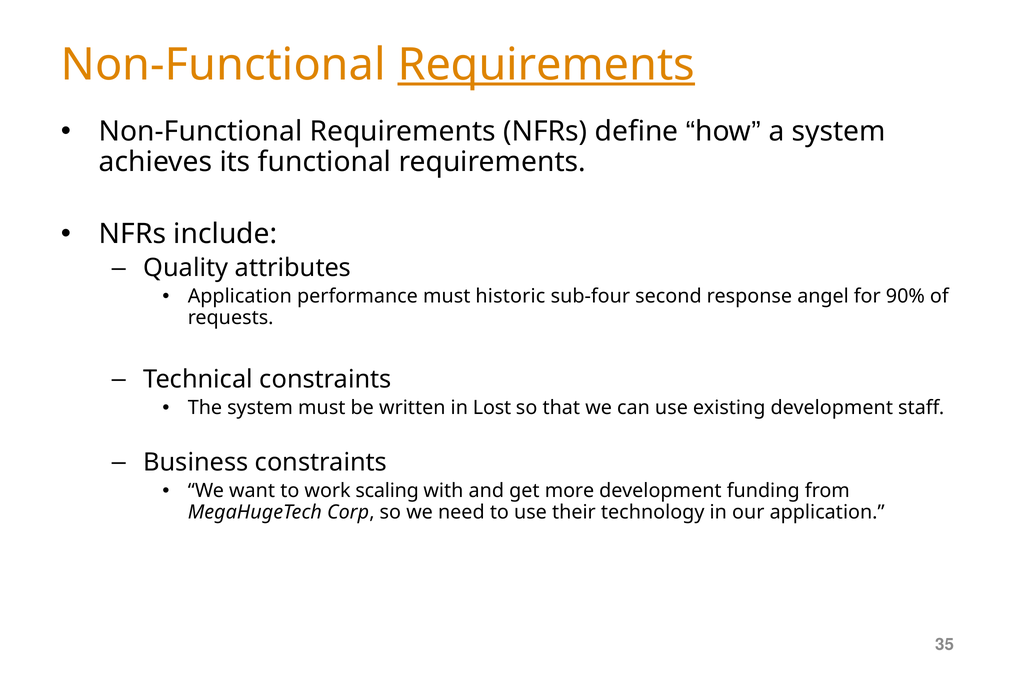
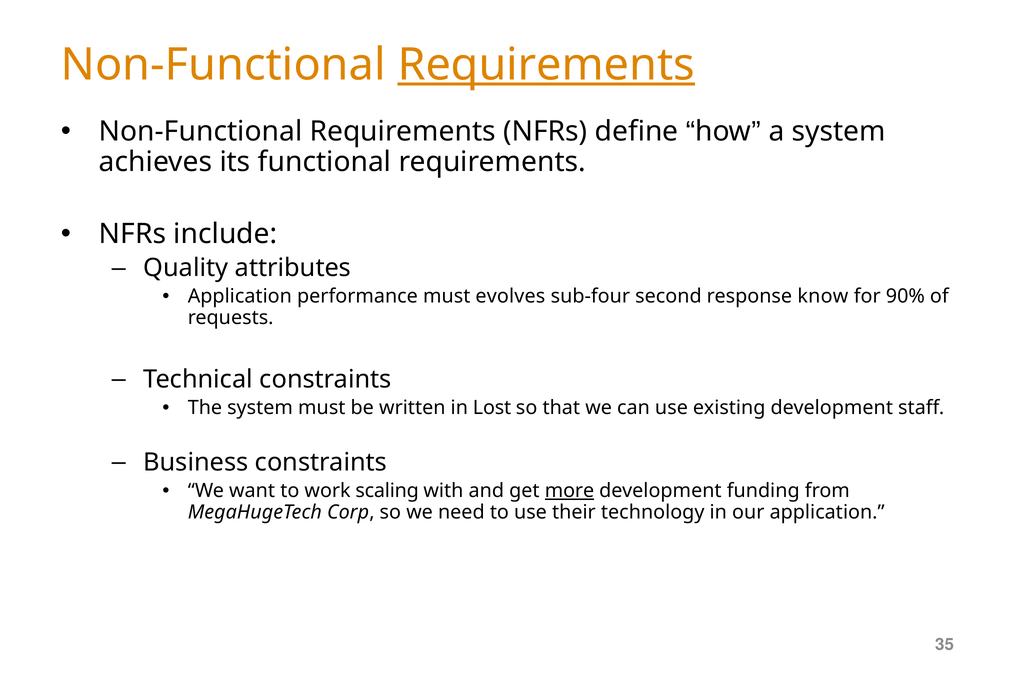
historic: historic -> evolves (510, 297)
angel: angel -> know (823, 297)
more underline: none -> present (569, 491)
